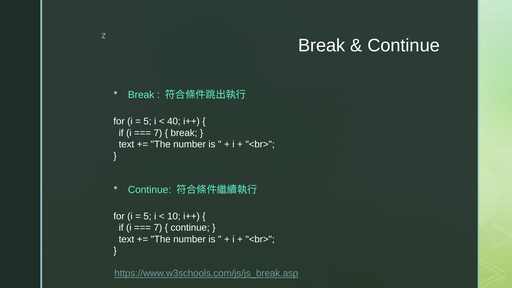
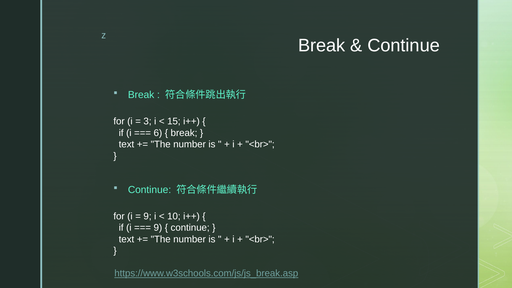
5: 5 -> 3 (148, 121)
40: 40 -> 15 (174, 121)
7: 7 -> 6 (158, 133)
5: 5 -> 9 (148, 216)
7: 7 -> 9 (158, 228)
